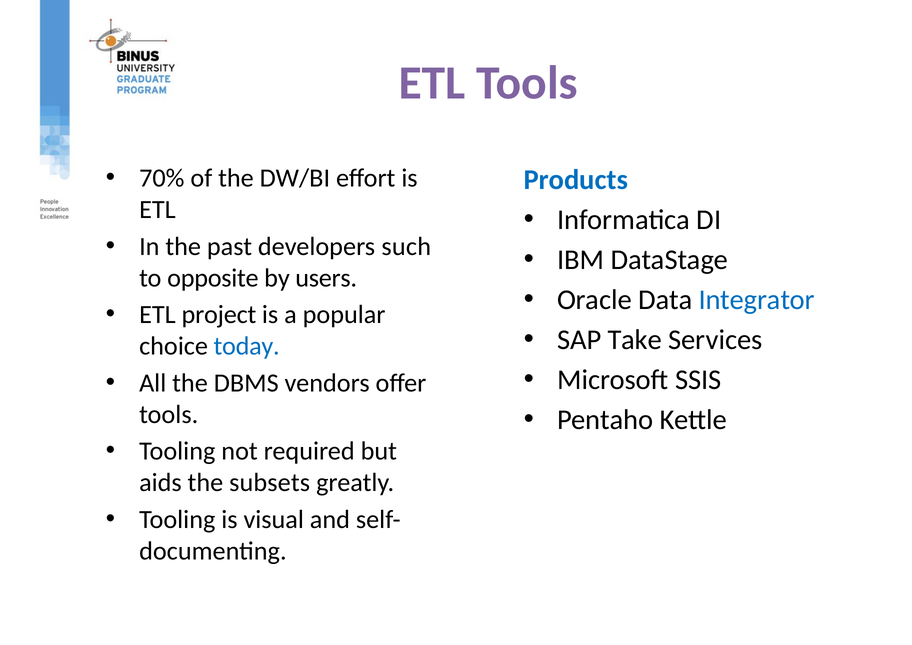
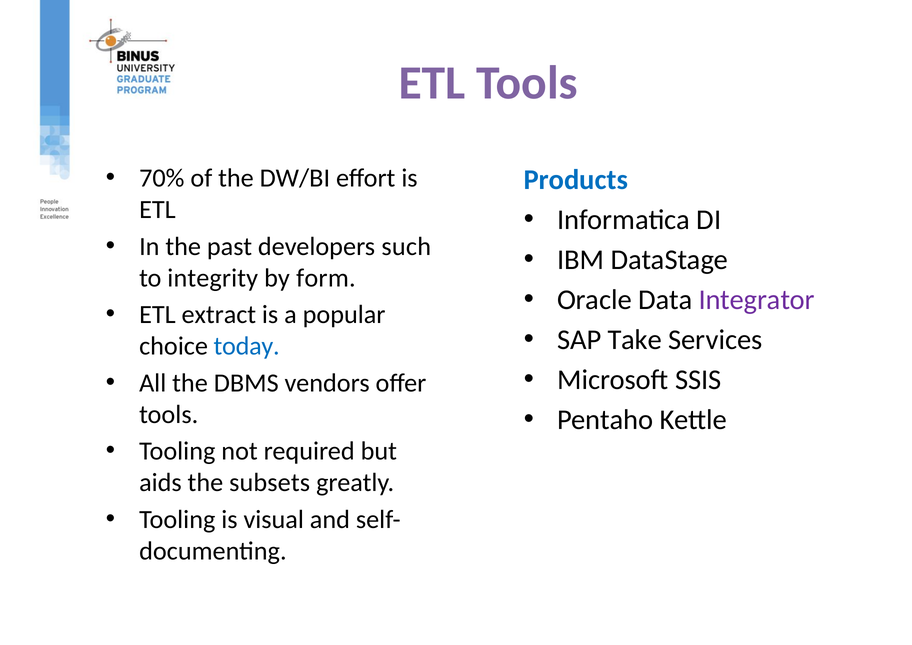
opposite: opposite -> integrity (213, 278)
users: users -> form (326, 278)
Integrator colour: blue -> purple (757, 300)
project: project -> extract (219, 315)
